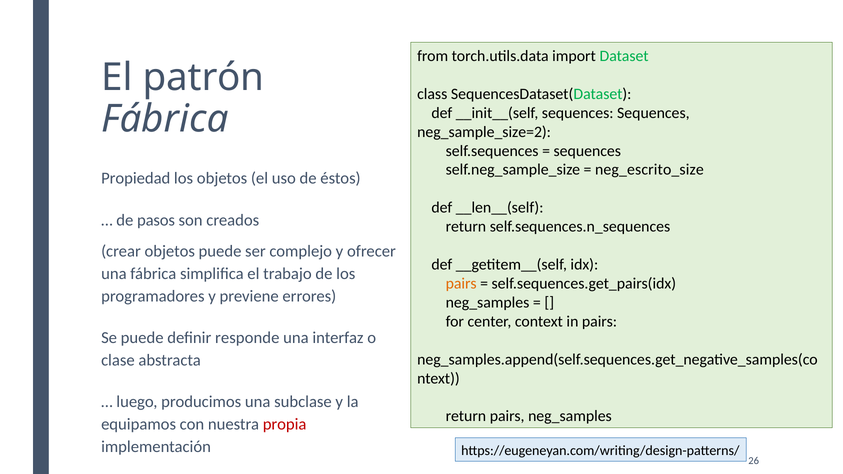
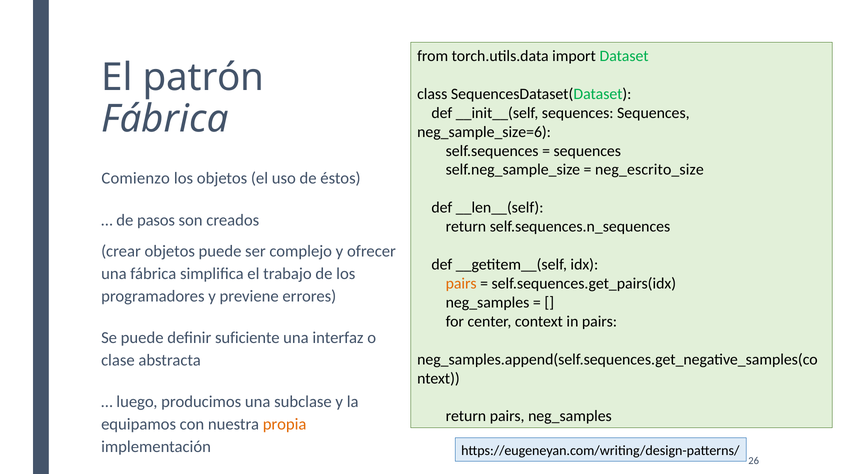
neg_sample_size=2: neg_sample_size=2 -> neg_sample_size=6 (484, 132)
Propiedad: Propiedad -> Comienzo (136, 178)
responde: responde -> suficiente (247, 338)
propia colour: red -> orange (285, 424)
